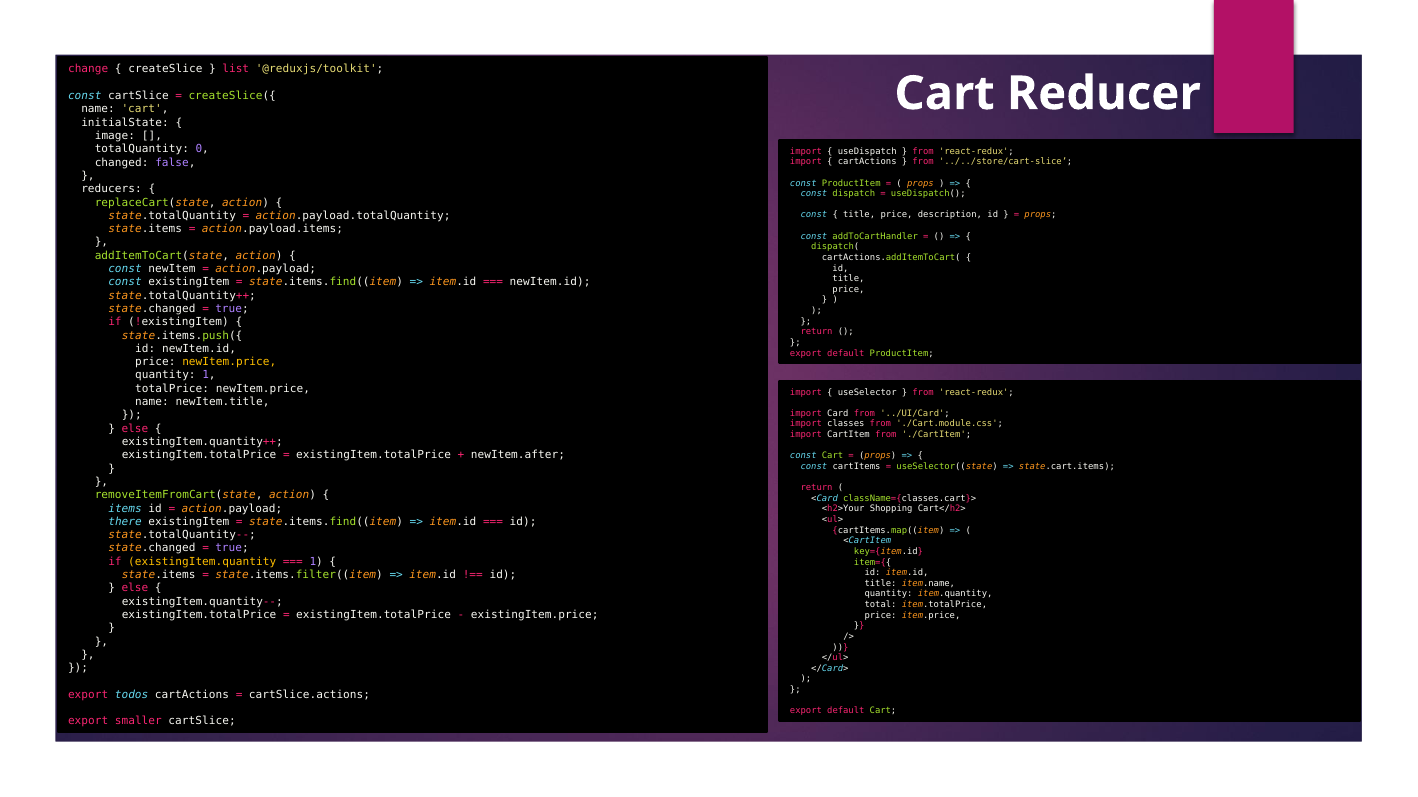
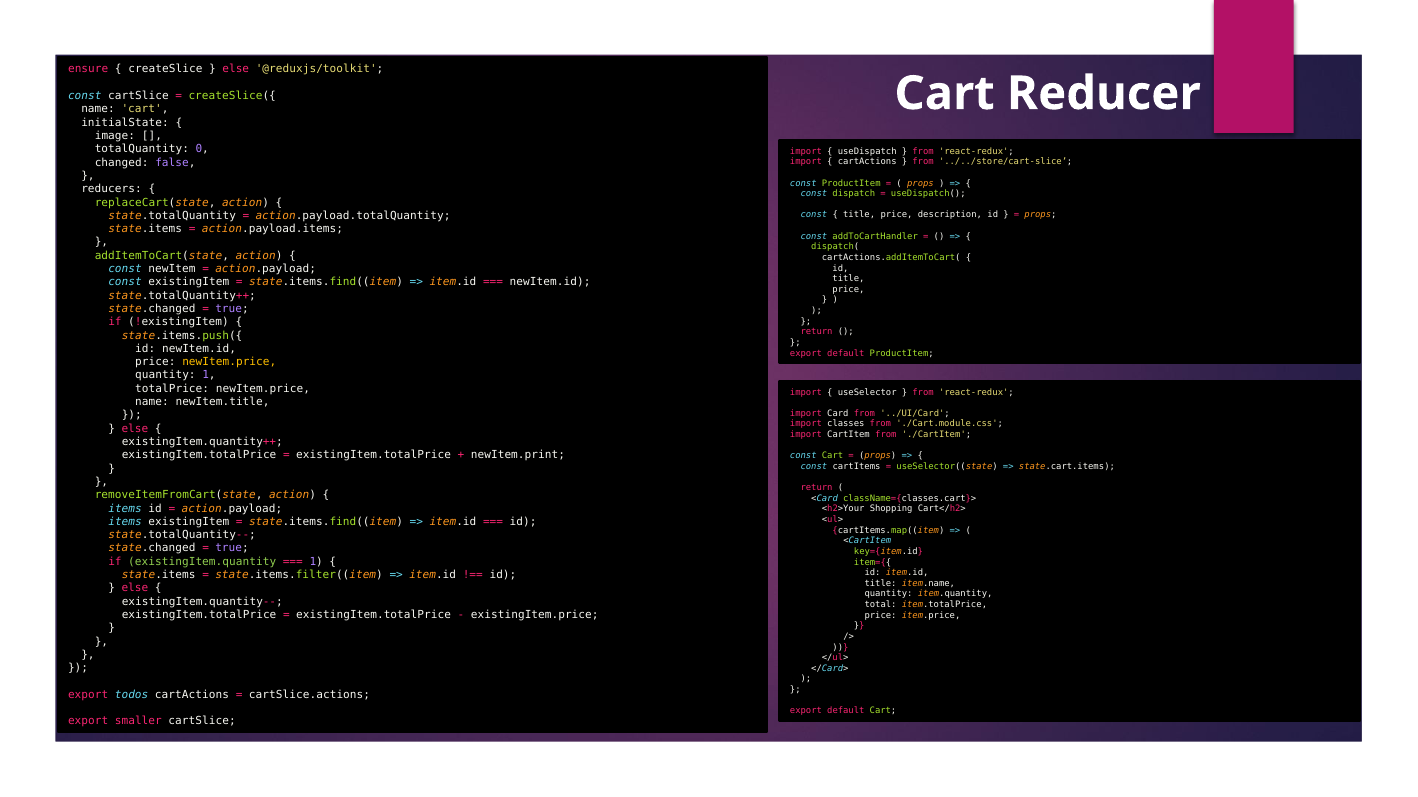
change: change -> ensure (88, 69)
list: list -> else (236, 69)
newItem.after: newItem.after -> newItem.print (518, 455)
there: there -> items (125, 522)
existingItem.quantity colour: yellow -> light green (202, 562)
